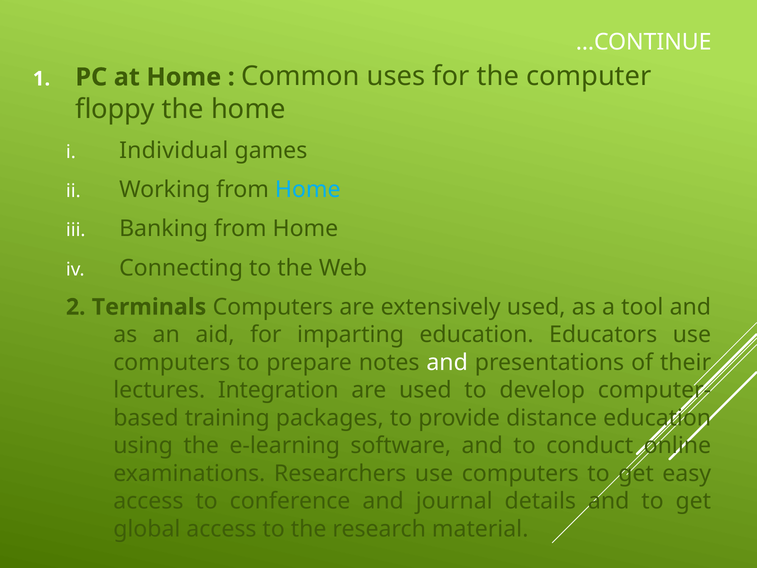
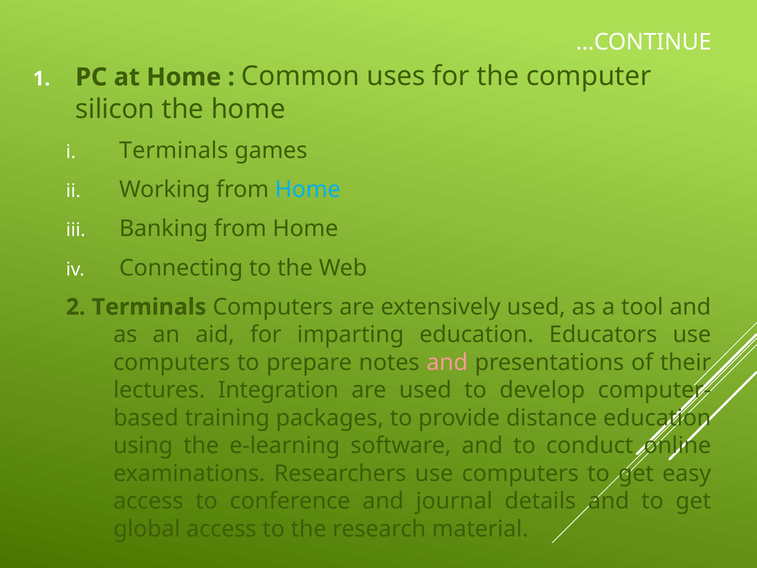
floppy: floppy -> silicon (115, 109)
Individual: Individual -> Terminals (174, 151)
and colour: white -> pink (447, 362)
